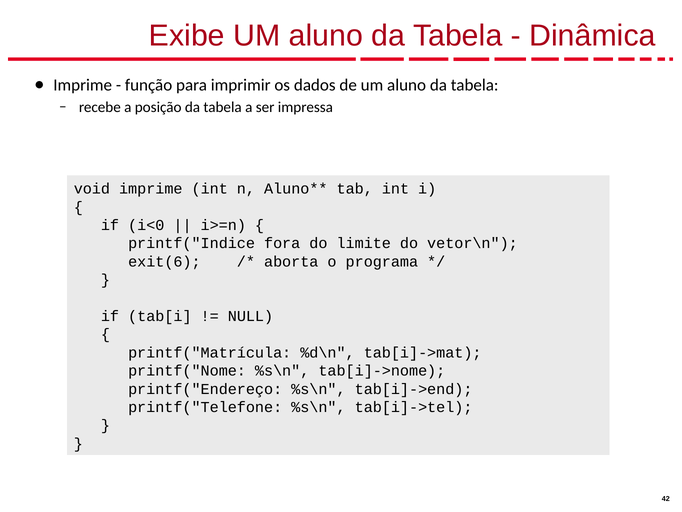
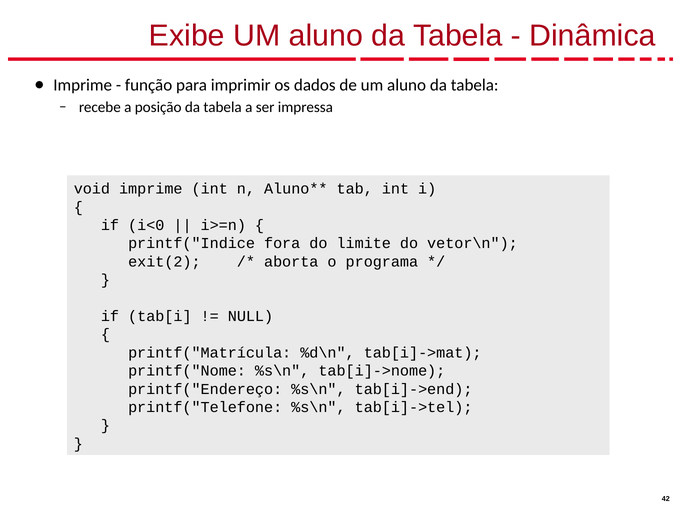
exit(6: exit(6 -> exit(2 (164, 261)
